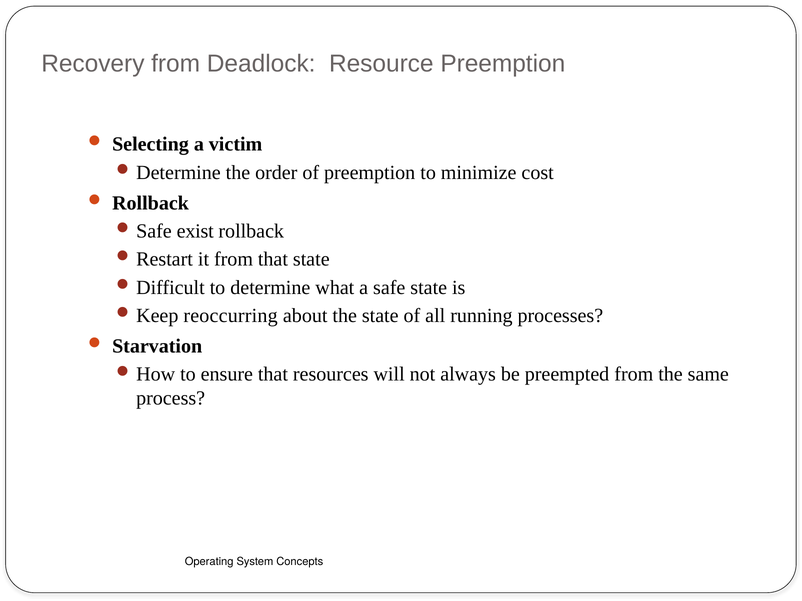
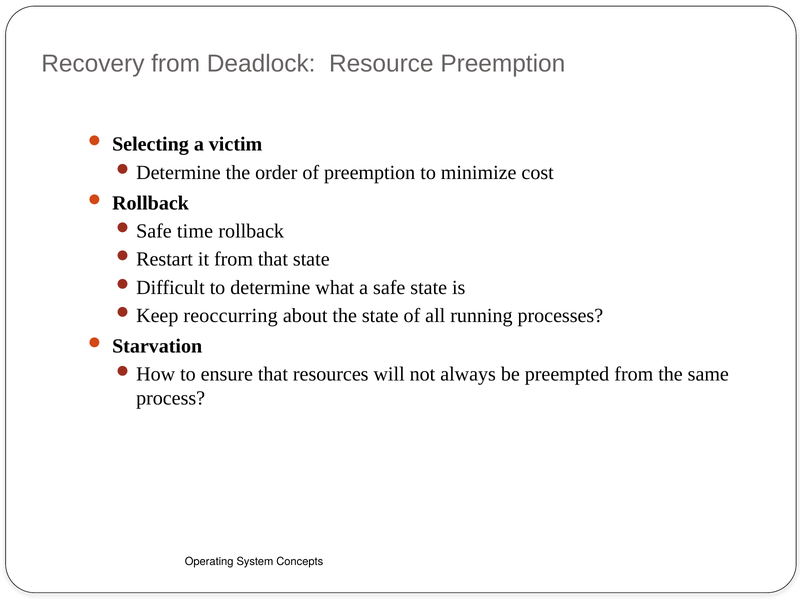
exist: exist -> time (195, 231)
